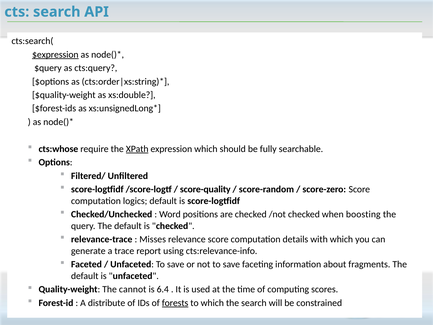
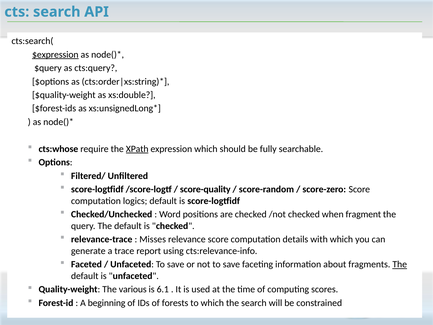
boosting: boosting -> fragment (363, 214)
The underline: none -> present (400, 264)
cannot: cannot -> various (133, 289)
6.4: 6.4 -> 6.1 (163, 289)
distribute: distribute -> beginning (107, 303)
forests underline: present -> none (175, 303)
